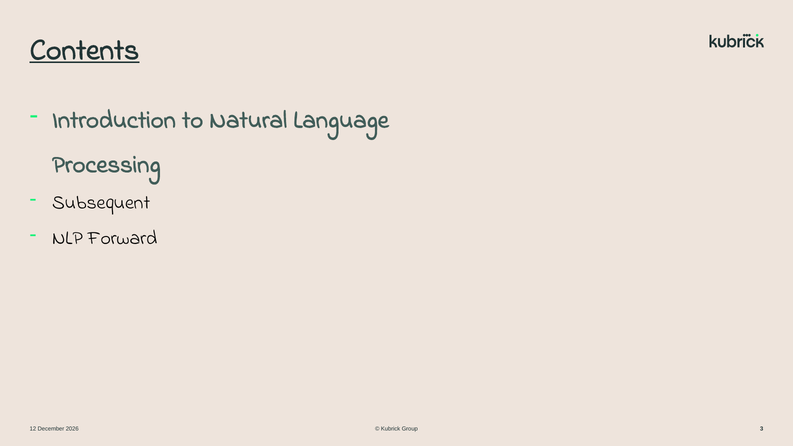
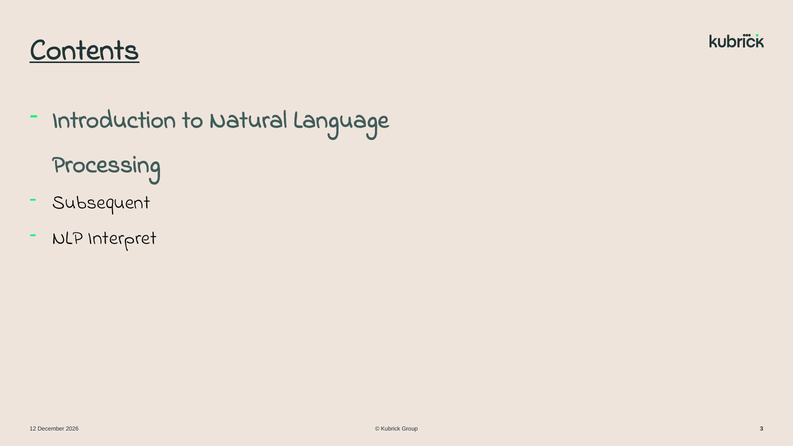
Forward: Forward -> Interpret (122, 238)
